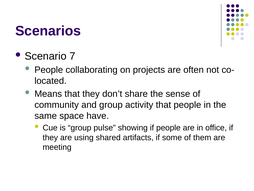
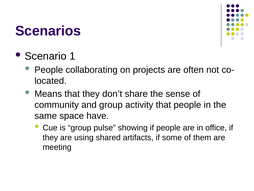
7: 7 -> 1 (72, 56)
